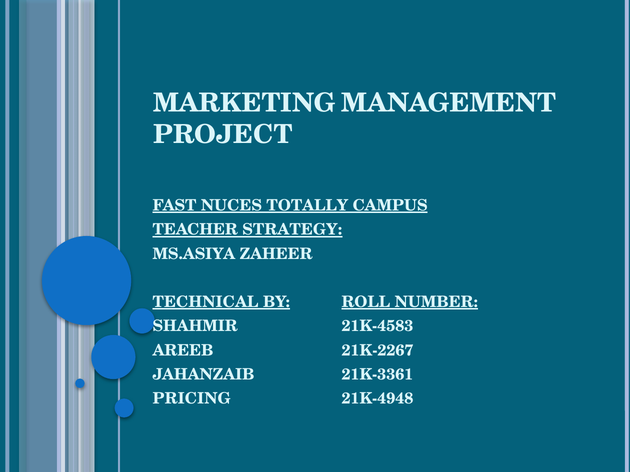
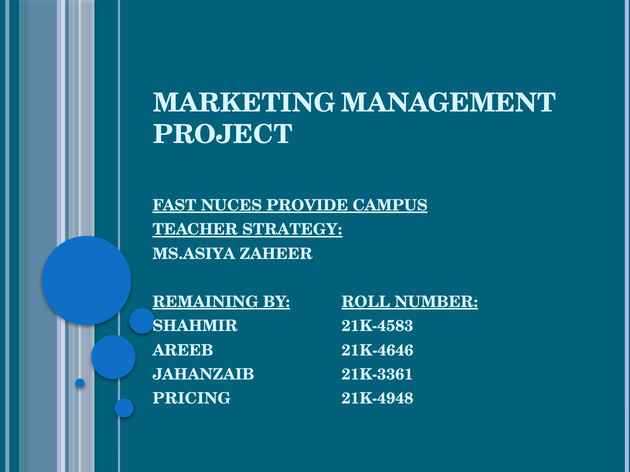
TOTALLY: TOTALLY -> PROVIDE (307, 206)
TECHNICAL: TECHNICAL -> REMAINING (206, 302)
21K-2267: 21K-2267 -> 21K-4646 (377, 351)
